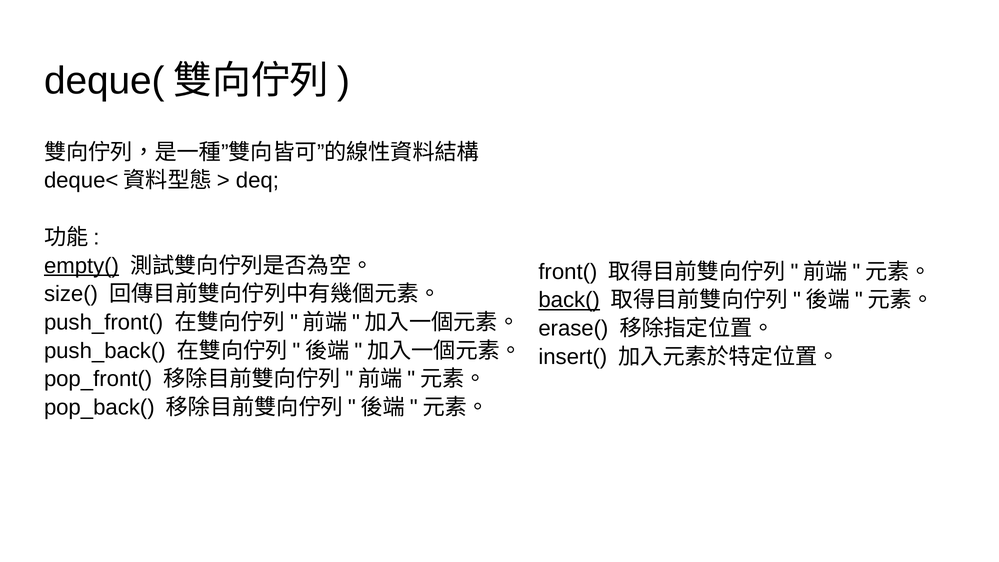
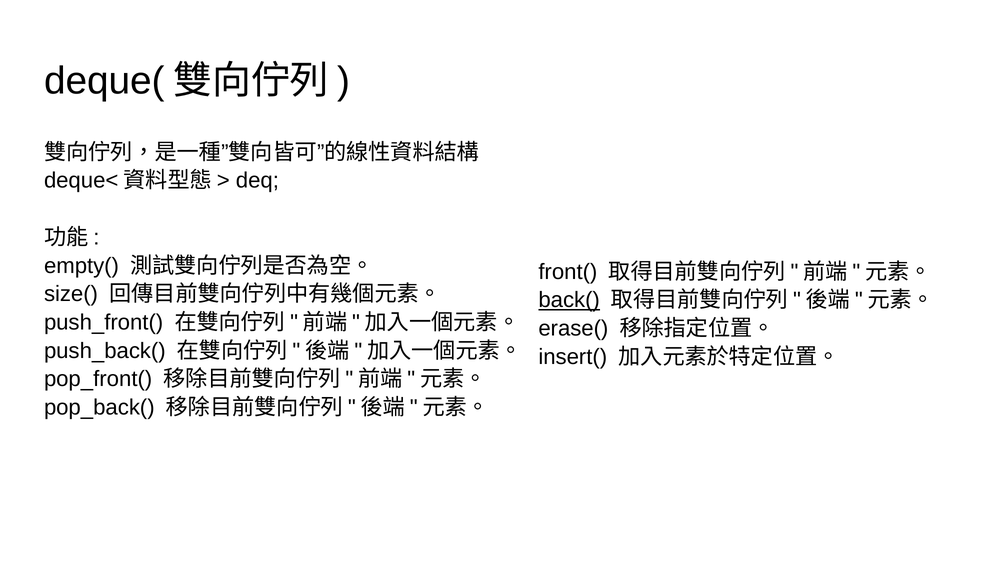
empty( underline: present -> none (82, 266)
